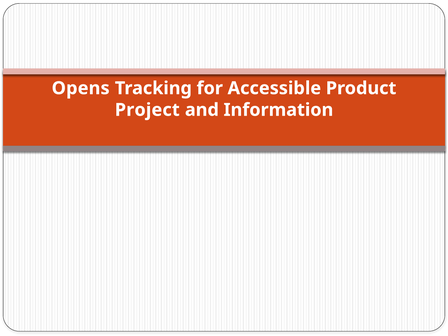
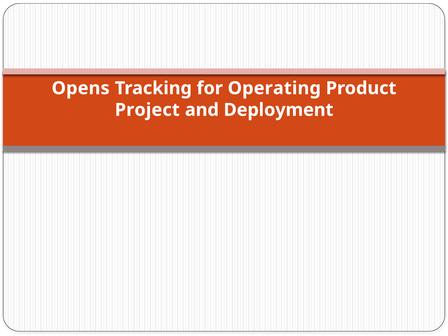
Accessible: Accessible -> Operating (274, 88)
Information: Information -> Deployment (278, 110)
